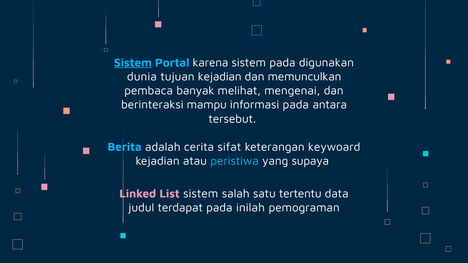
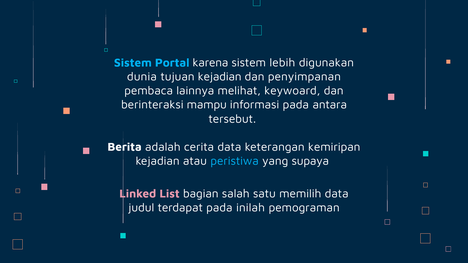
Sistem underline: present -> none (133, 63)
sistem pada: pada -> lebih (282, 63)
memunculkan: memunculkan -> penyimpanan (304, 77)
banyak: banyak -> lainnya (195, 91)
mengenai: mengenai -> keywoard (292, 91)
Berita colour: light blue -> white (125, 147)
cerita sifat: sifat -> data (229, 147)
keywoard: keywoard -> kemiripan (334, 147)
List sistem: sistem -> bagian (201, 194)
tertentu: tertentu -> memilih (300, 194)
